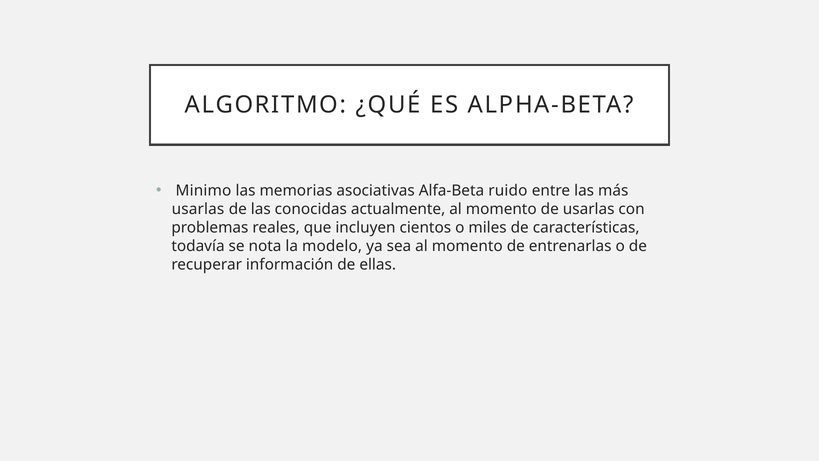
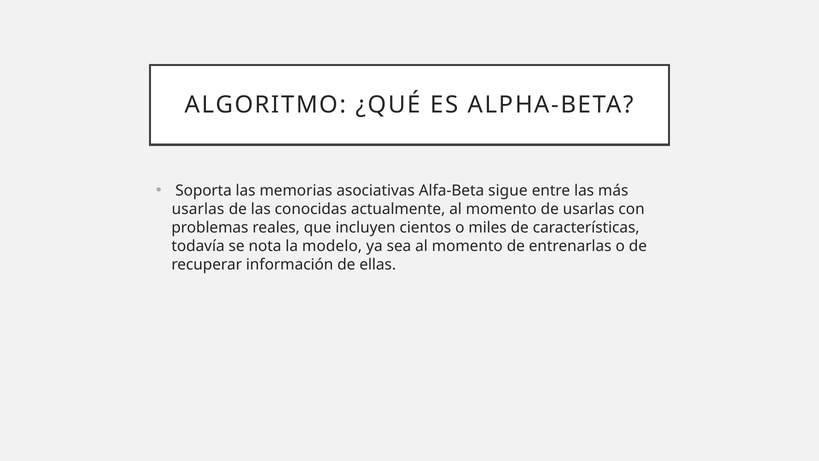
Minimo: Minimo -> Soporta (204, 191)
ruido: ruido -> sigue (508, 191)
